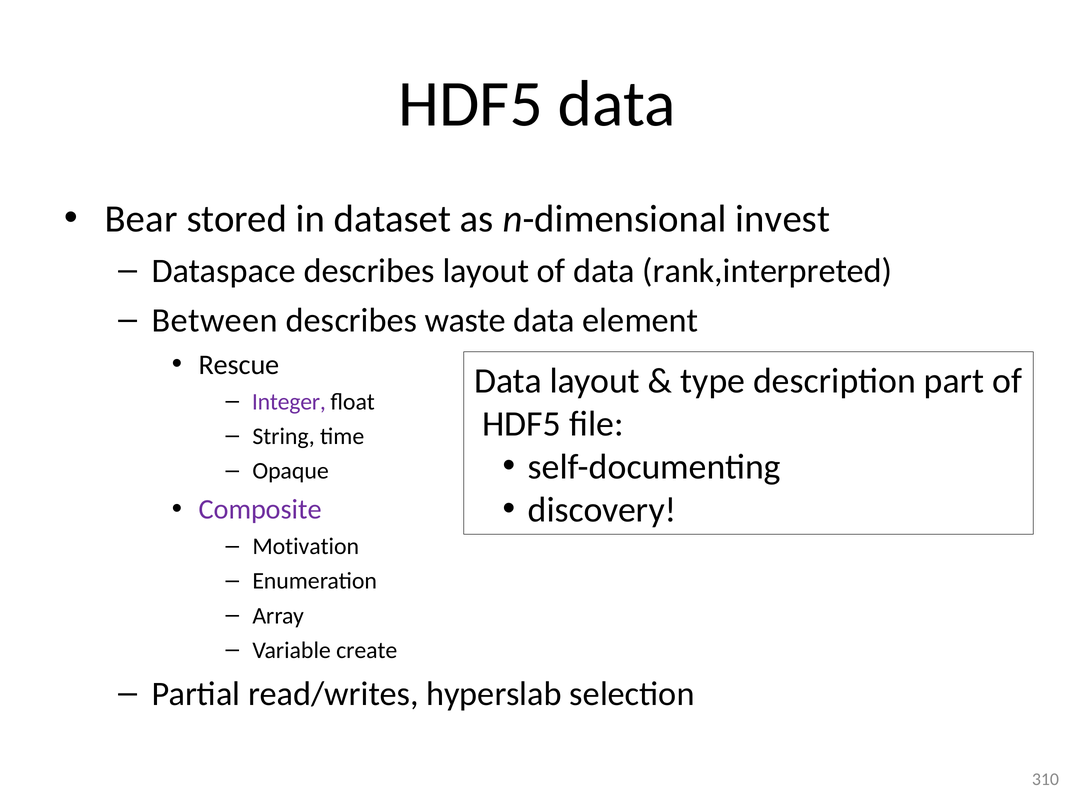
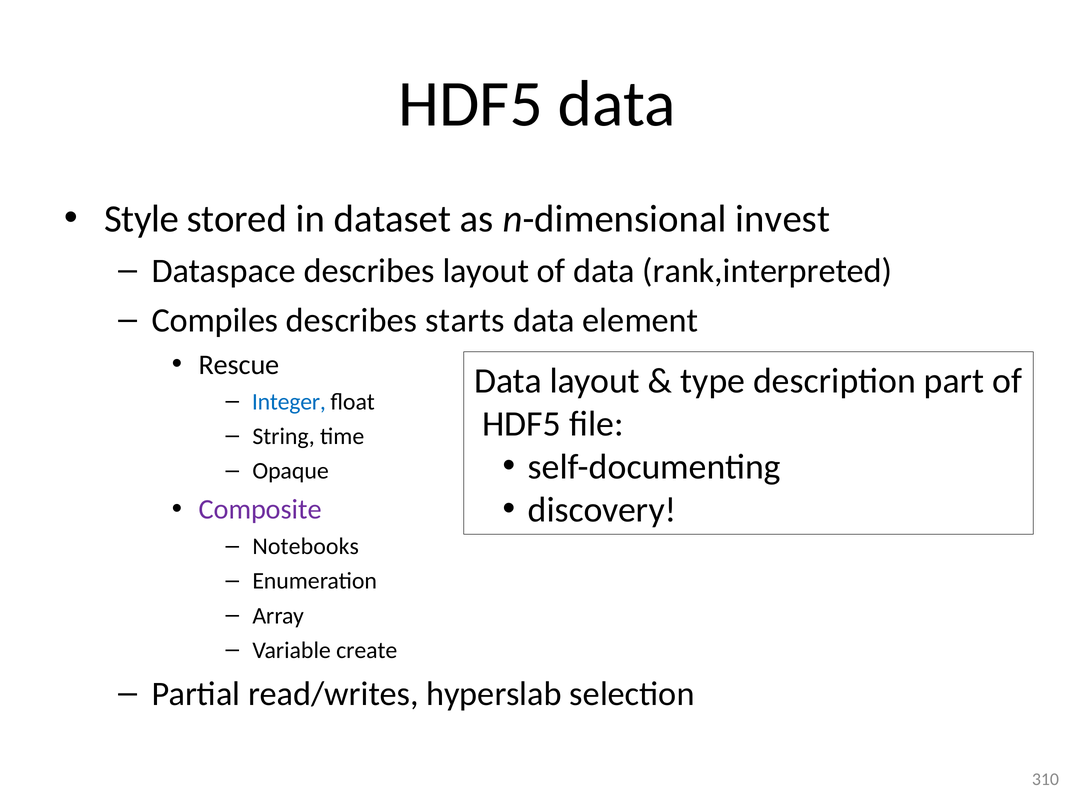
Bear: Bear -> Style (142, 219)
Between: Between -> Compiles (215, 321)
waste: waste -> starts (465, 321)
Integer colour: purple -> blue (289, 402)
Motivation: Motivation -> Notebooks (306, 547)
